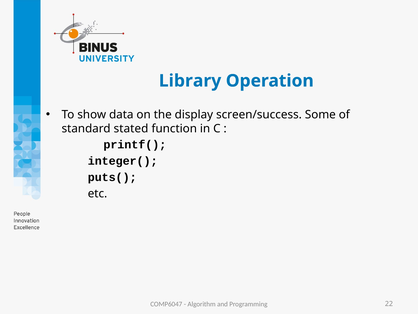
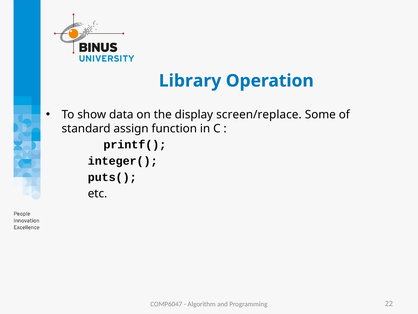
screen/success: screen/success -> screen/replace (259, 114)
stated: stated -> assign (131, 128)
